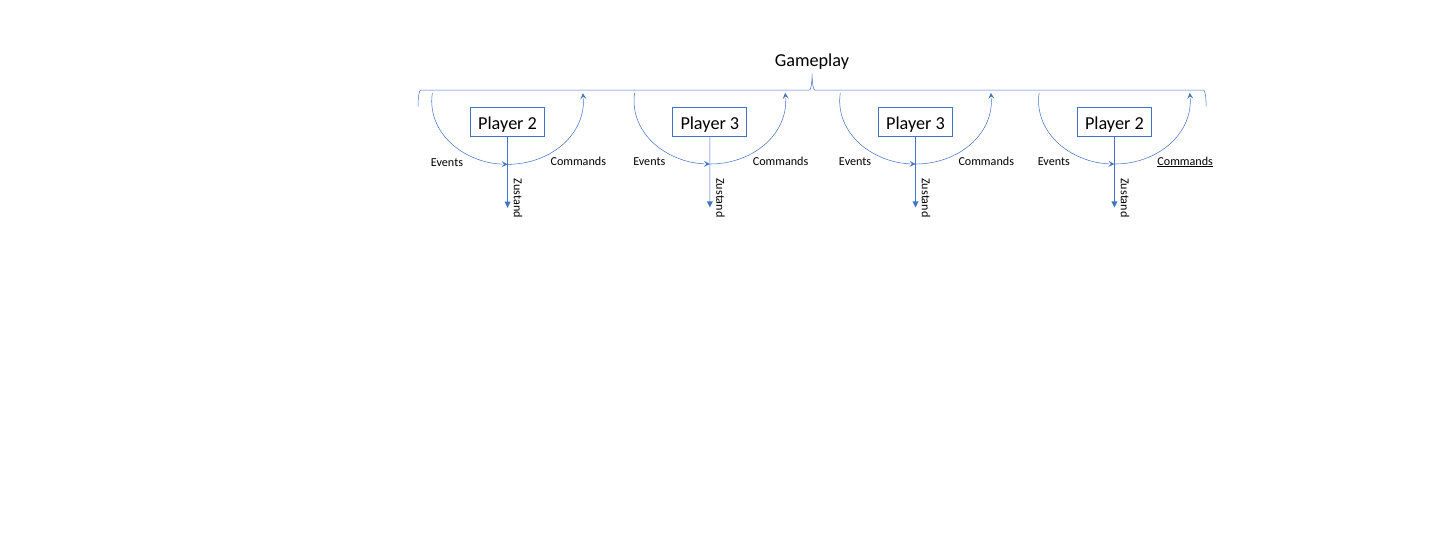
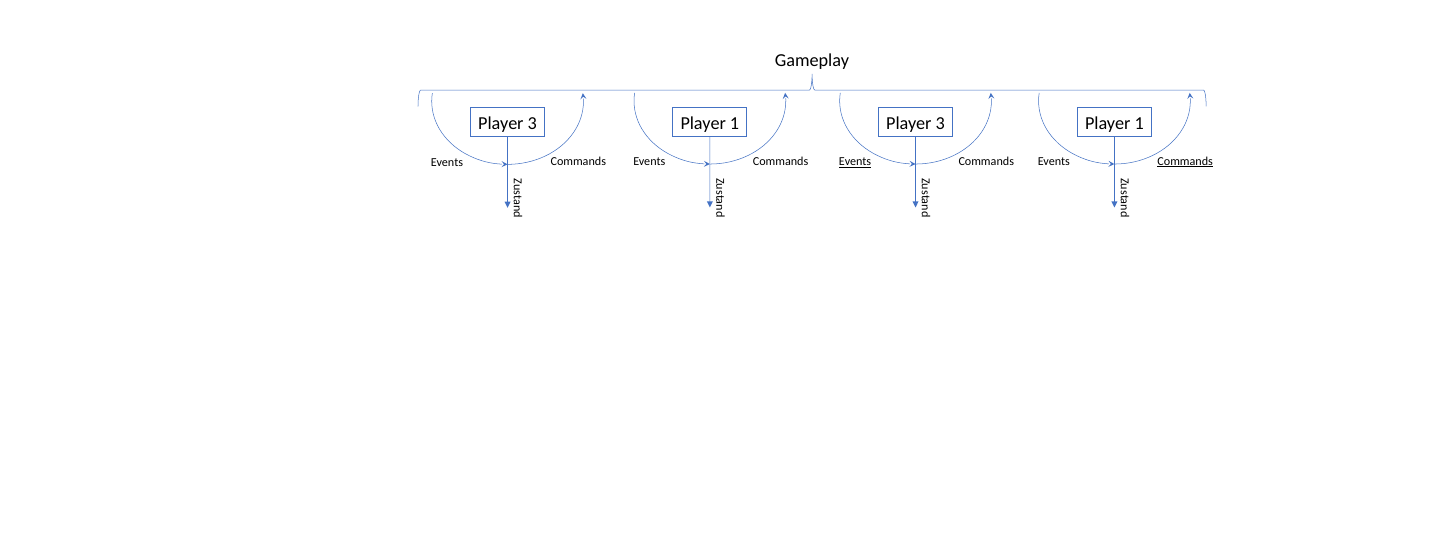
3: 3 -> 1 (735, 123)
2: 2 -> 1 (1139, 123)
2: 2 -> 3 (532, 124)
Events underline: none -> present (855, 162)
